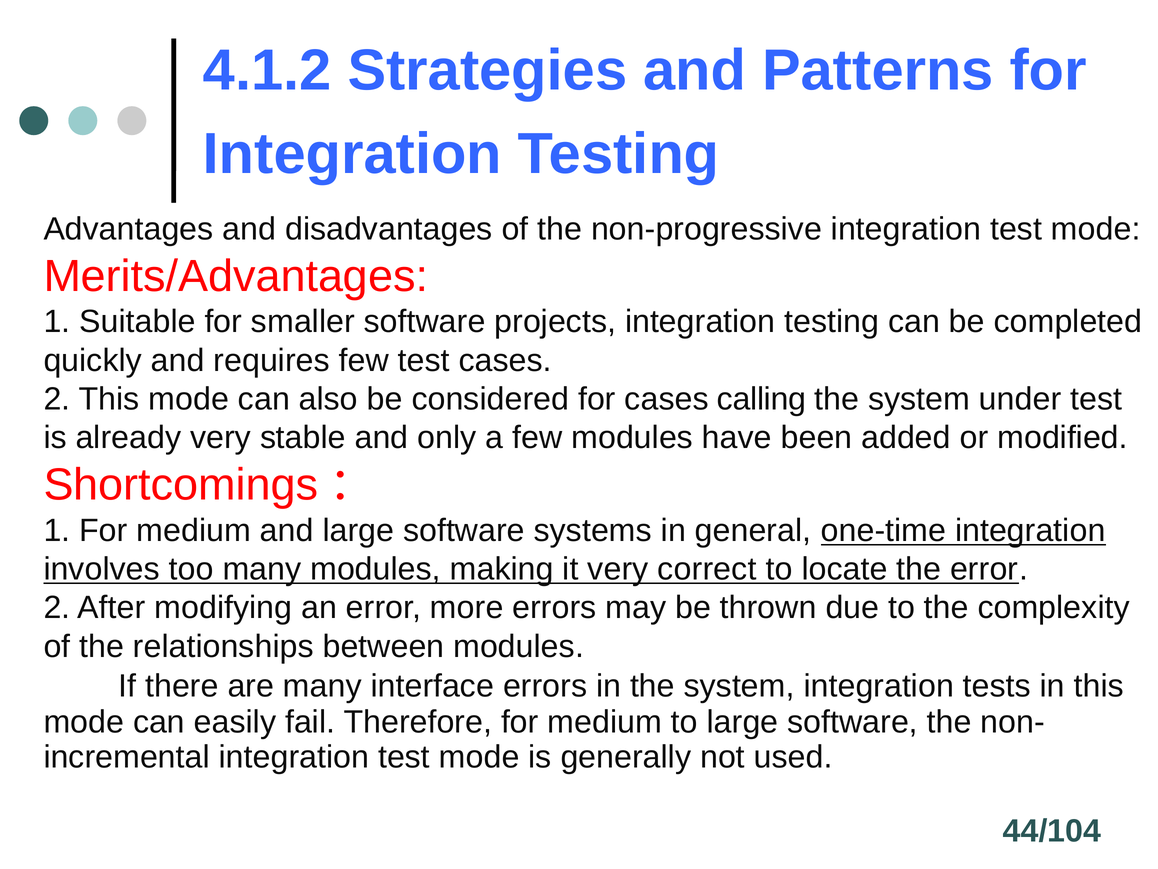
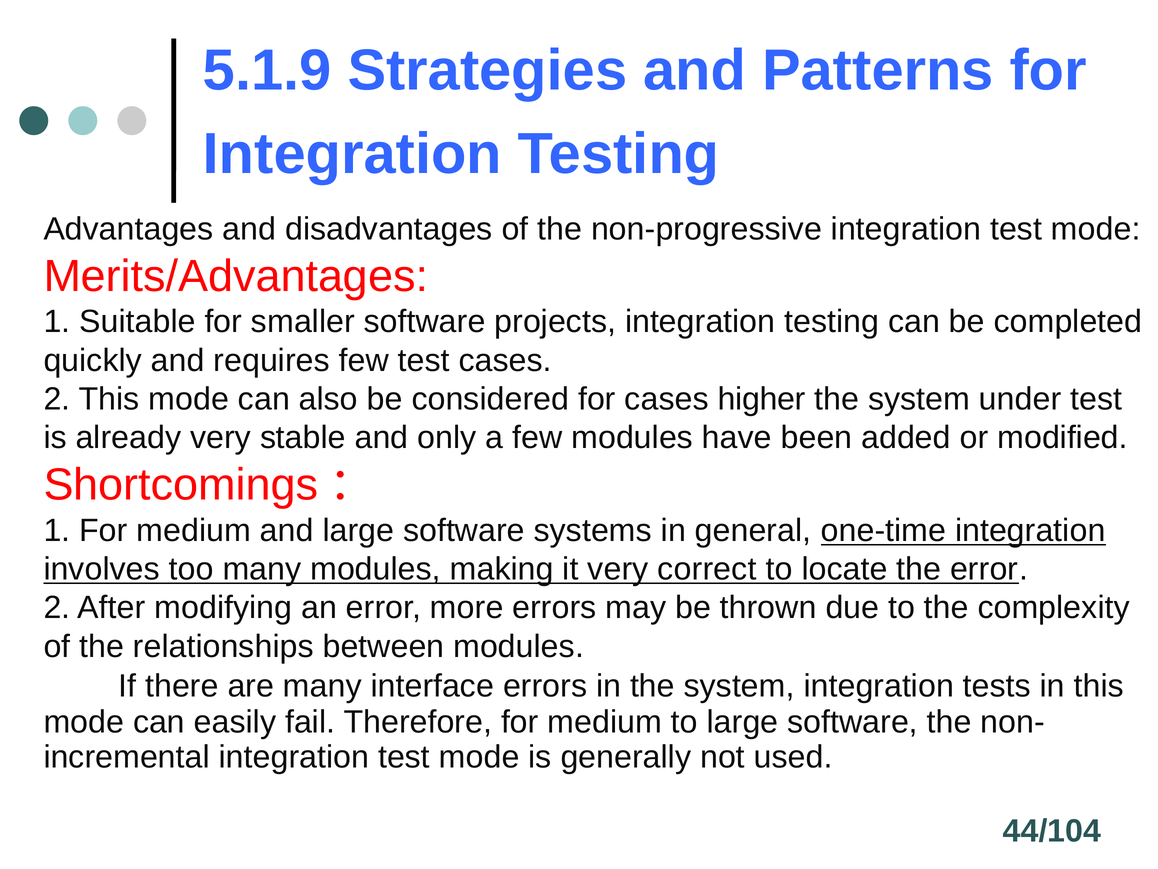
4.1.2: 4.1.2 -> 5.1.9 (267, 71)
calling: calling -> higher (762, 399)
